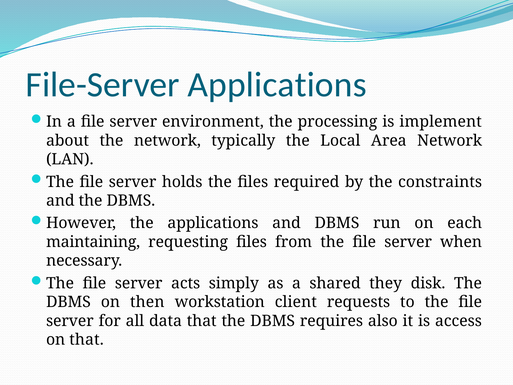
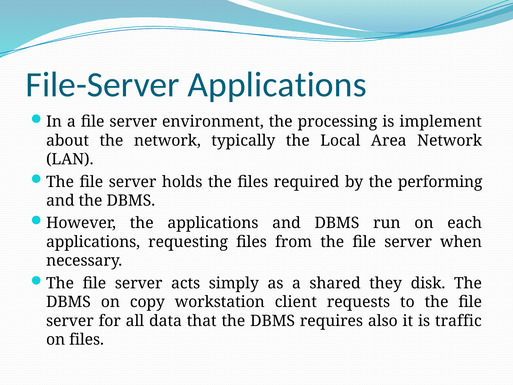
constraints: constraints -> performing (440, 182)
maintaining: maintaining -> applications (93, 242)
then: then -> copy (147, 302)
access: access -> traffic (458, 321)
on that: that -> files (87, 340)
